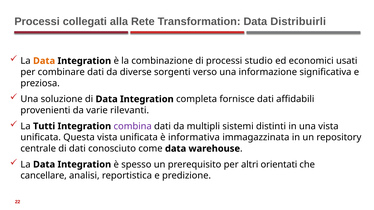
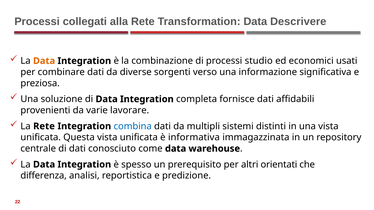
Distribuirli: Distribuirli -> Descrivere (298, 21)
rilevanti: rilevanti -> lavorare (130, 111)
La Tutti: Tutti -> Rete (44, 126)
combina colour: purple -> blue (133, 126)
cancellare: cancellare -> differenza (44, 176)
